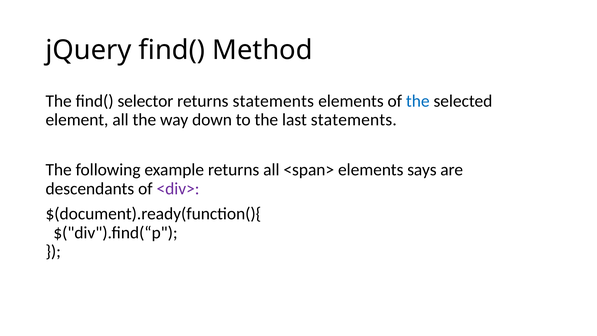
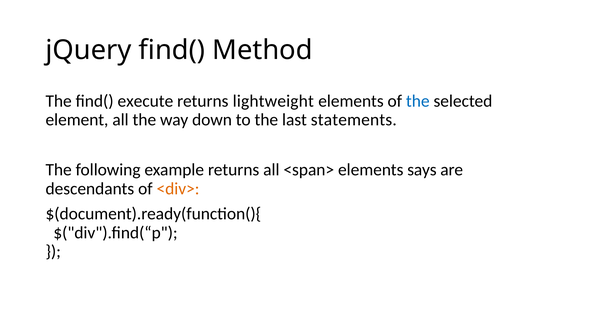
selector: selector -> execute (145, 101)
returns statements: statements -> lightweight (273, 101)
<div> colour: purple -> orange (178, 189)
